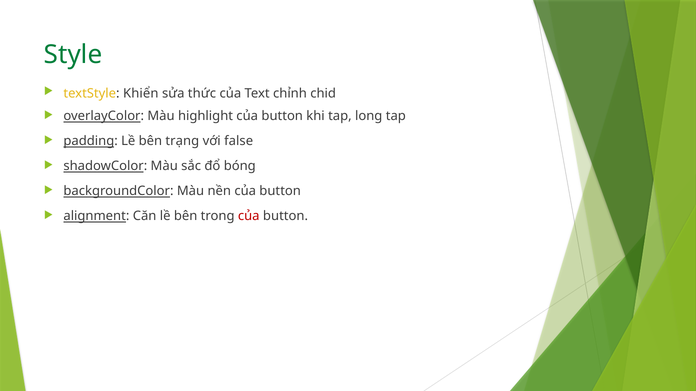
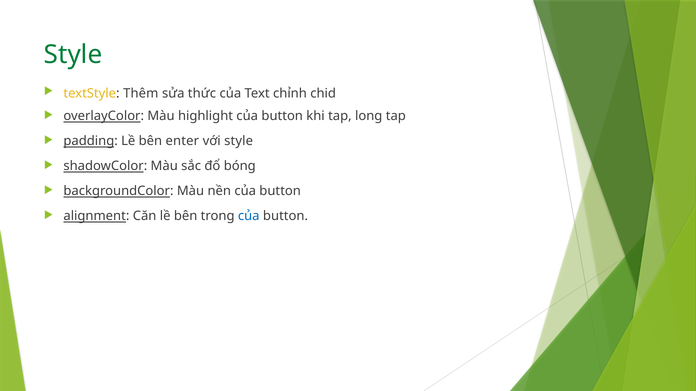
Khiển: Khiển -> Thêm (141, 93)
trạng: trạng -> enter (182, 141)
với false: false -> style (239, 141)
của colour: red -> blue (249, 216)
